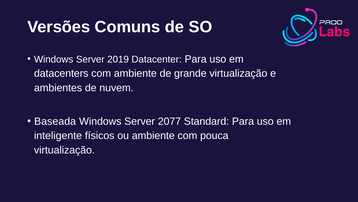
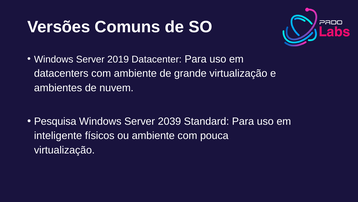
Baseada: Baseada -> Pesquisa (55, 121)
2077: 2077 -> 2039 (169, 121)
